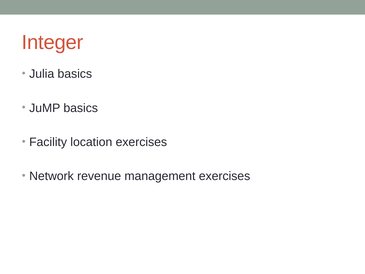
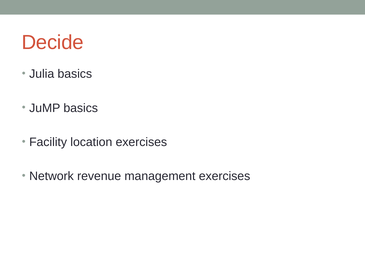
Integer: Integer -> Decide (53, 42)
